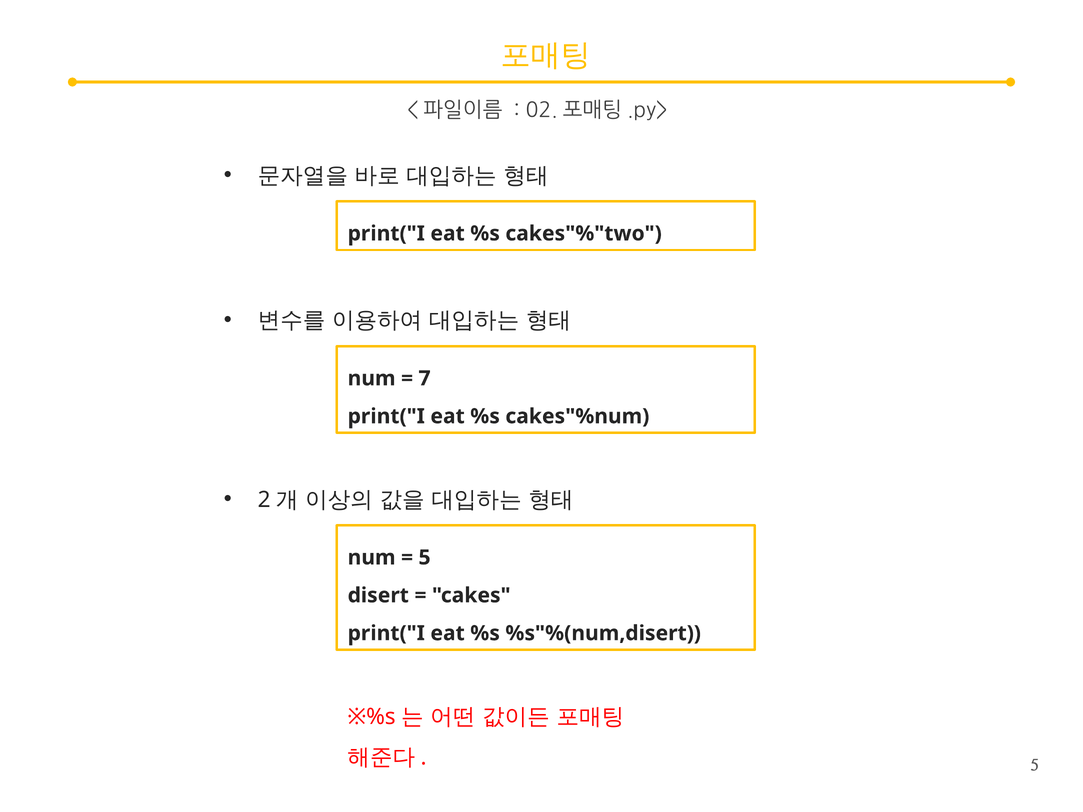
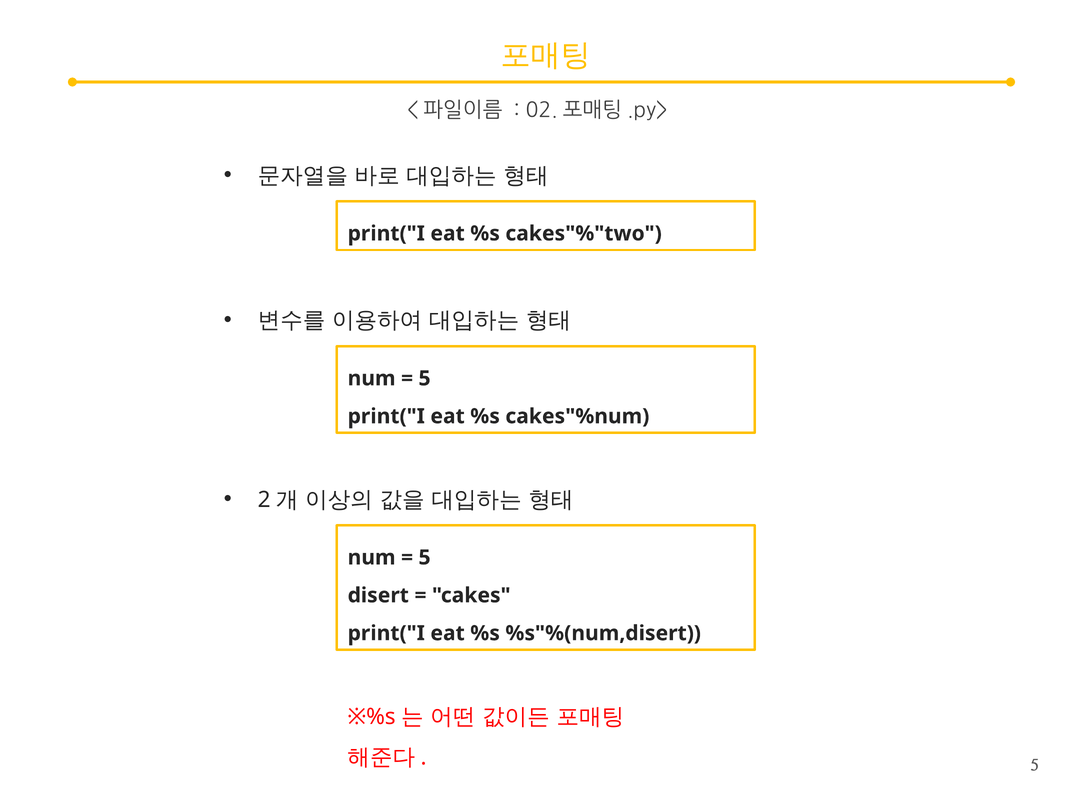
7: 7 -> 5 (425, 379)
